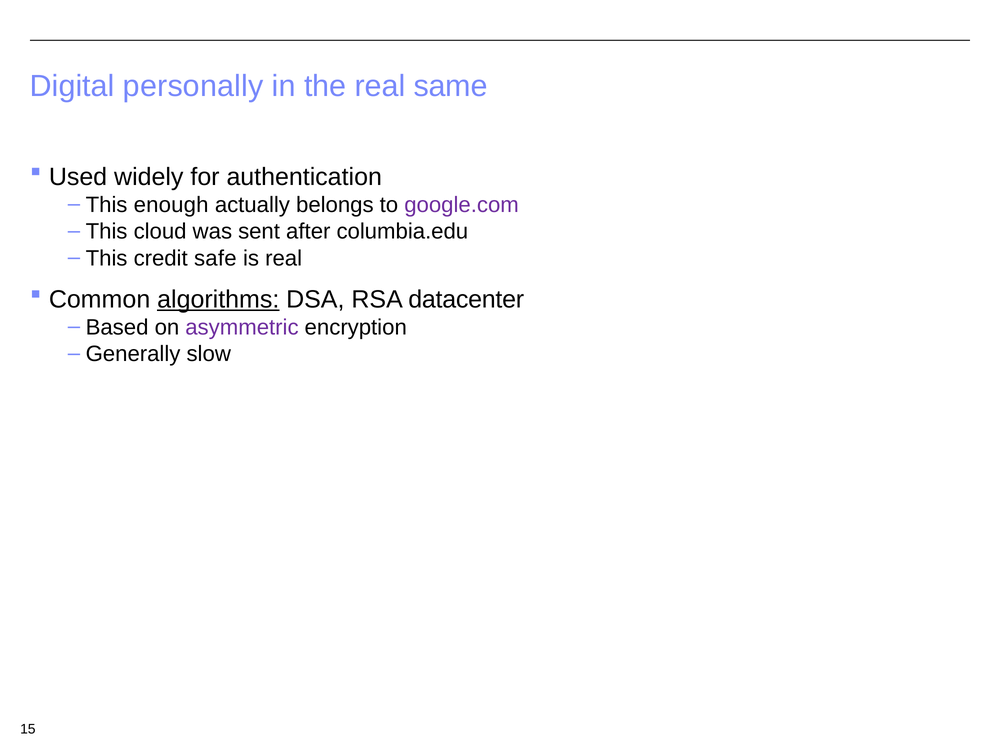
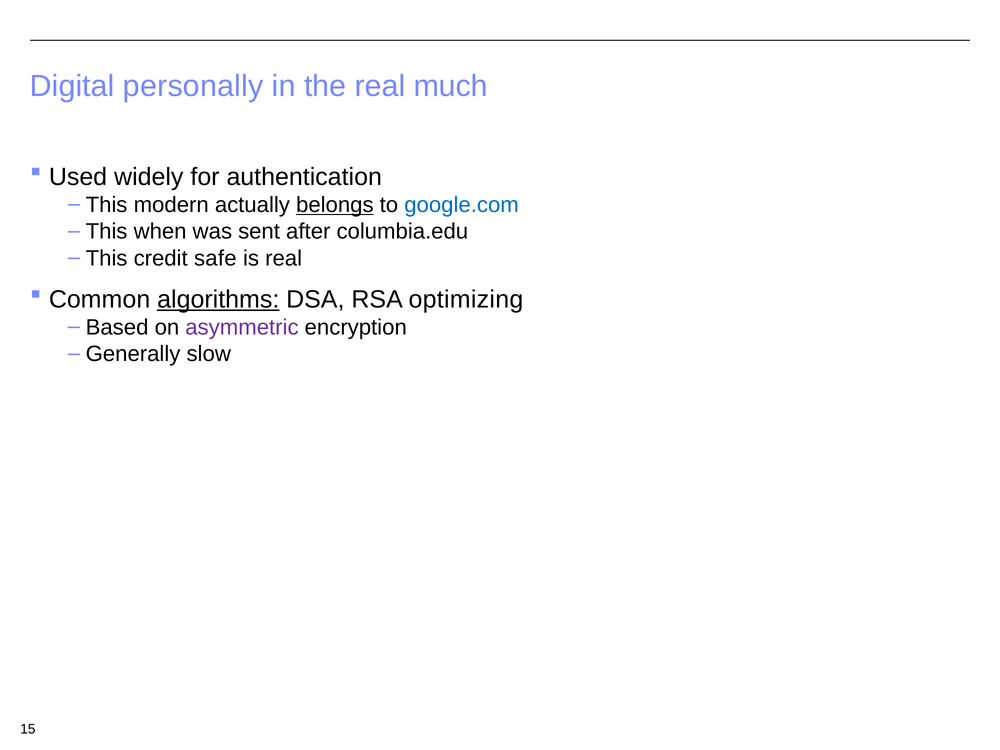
same: same -> much (451, 86)
enough: enough -> modern (171, 205)
belongs underline: none -> present (335, 205)
google.com colour: purple -> blue (462, 205)
cloud: cloud -> when (160, 232)
datacenter: datacenter -> optimizing (466, 299)
